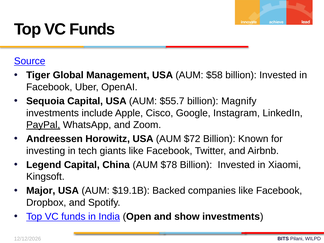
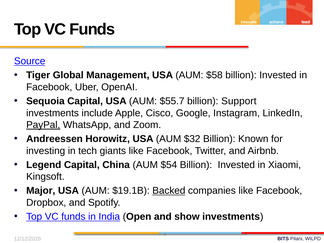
Magnify: Magnify -> Support (239, 101)
$72: $72 -> $32 (192, 139)
$78: $78 -> $54 (169, 165)
Backed underline: none -> present (169, 191)
